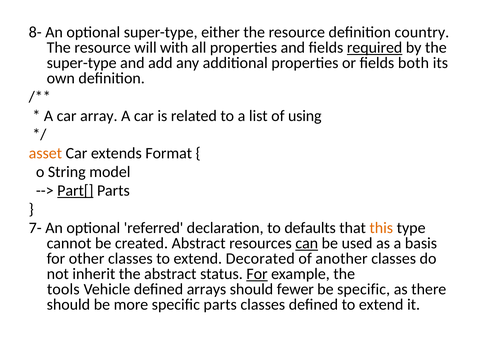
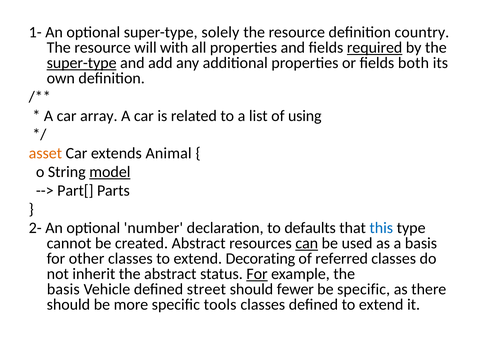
8-: 8- -> 1- (35, 32)
either: either -> solely (220, 32)
super-type underline: none -> present (82, 63)
Format: Format -> Animal (169, 153)
model underline: none -> present (110, 172)
Part[ underline: present -> none (75, 191)
7-: 7- -> 2- (35, 228)
referred: referred -> number (153, 228)
this colour: orange -> blue (381, 228)
Decorated: Decorated -> Decorating (260, 259)
another: another -> referred (342, 259)
tools: tools -> basis (63, 290)
arrays: arrays -> street (206, 290)
specific parts: parts -> tools (220, 305)
